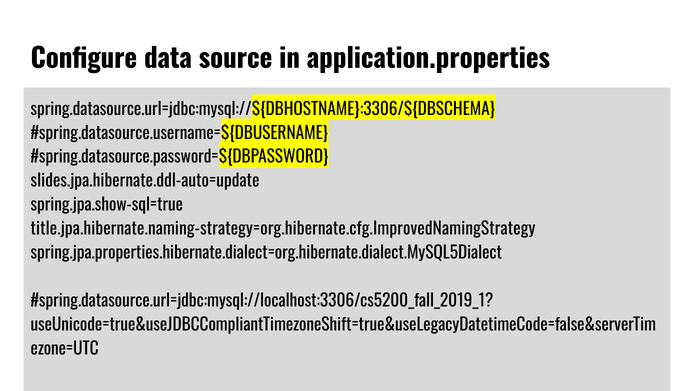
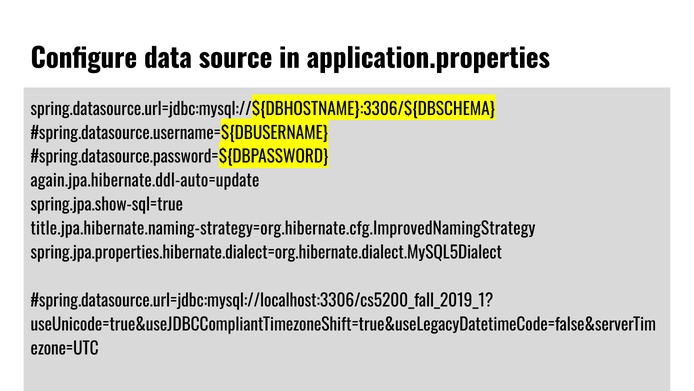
slides.jpa.hibernate.ddl-auto=update: slides.jpa.hibernate.ddl-auto=update -> again.jpa.hibernate.ddl-auto=update (145, 181)
